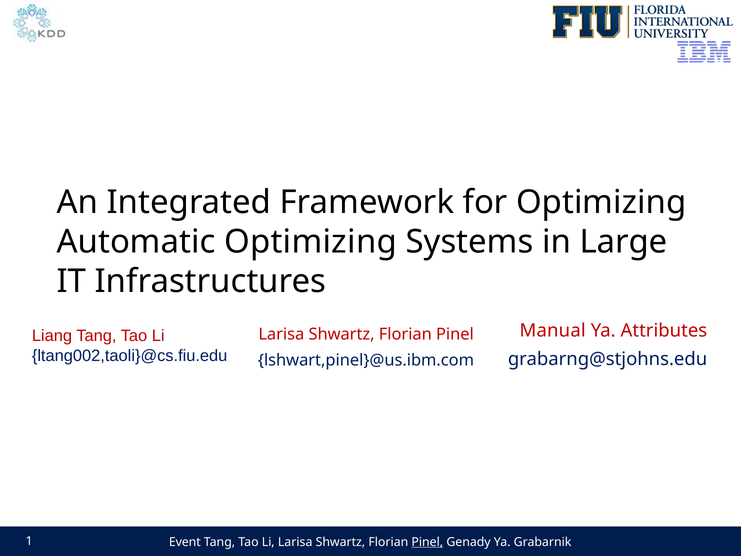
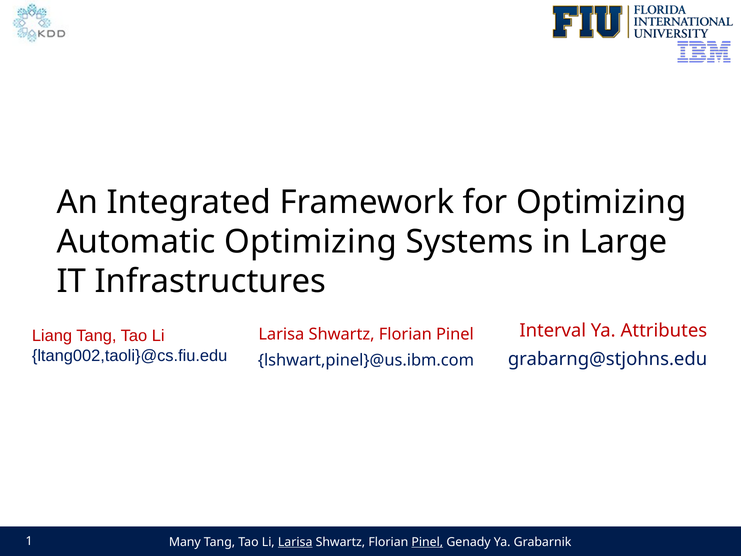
Manual: Manual -> Interval (553, 331)
Event: Event -> Many (185, 542)
Larisa underline: none -> present (295, 542)
